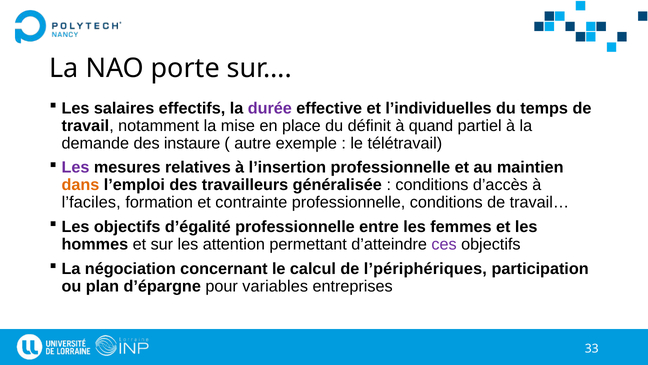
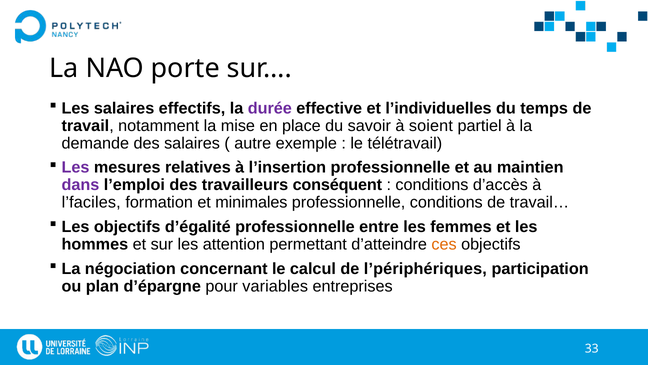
définit: définit -> savoir (369, 126)
quand: quand -> soient (431, 126)
des instaure: instaure -> salaires (192, 143)
dans colour: orange -> purple (80, 185)
généralisée: généralisée -> conséquent (337, 185)
contrainte: contrainte -> minimales (251, 202)
ces colour: purple -> orange (444, 244)
